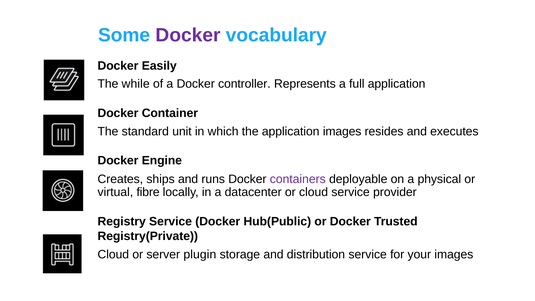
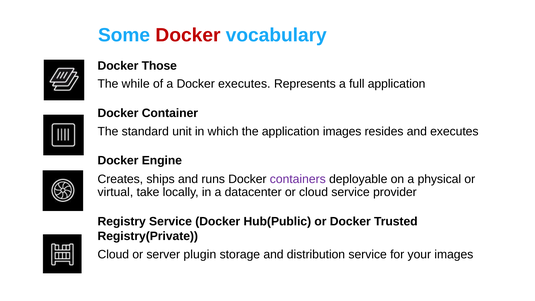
Docker colour: purple -> red (188, 35)
Easily: Easily -> Those (159, 66)
Docker controller: controller -> executes (244, 84)
fibre: fibre -> take (148, 192)
